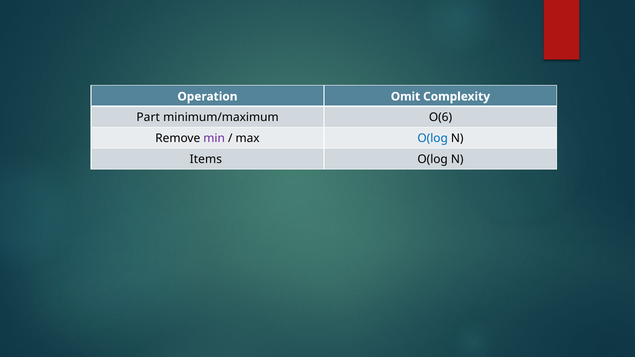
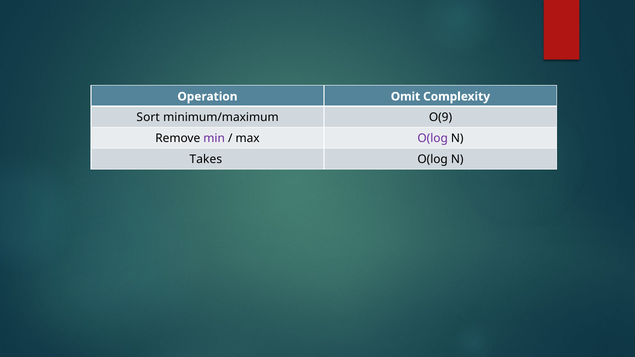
Part: Part -> Sort (148, 118)
O(6: O(6 -> O(9 (440, 118)
O(log colour: blue -> purple (433, 139)
Items: Items -> Takes (206, 160)
